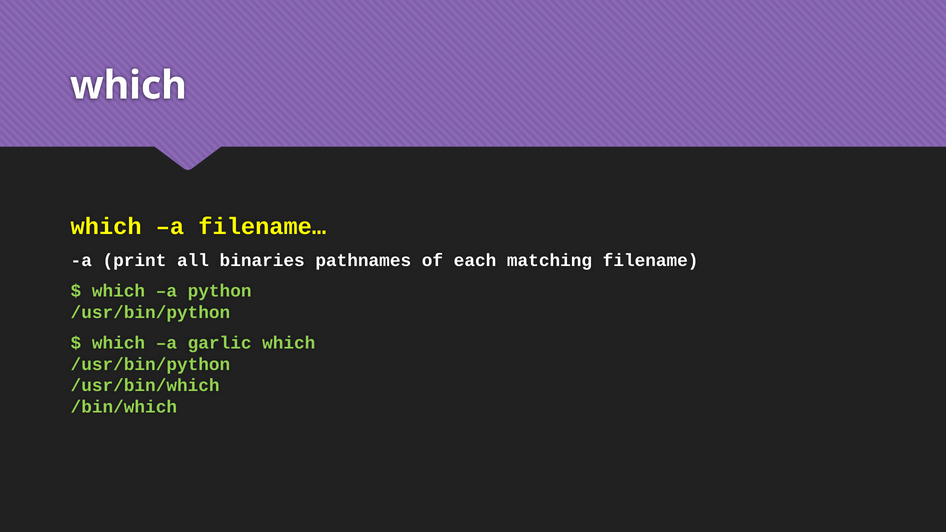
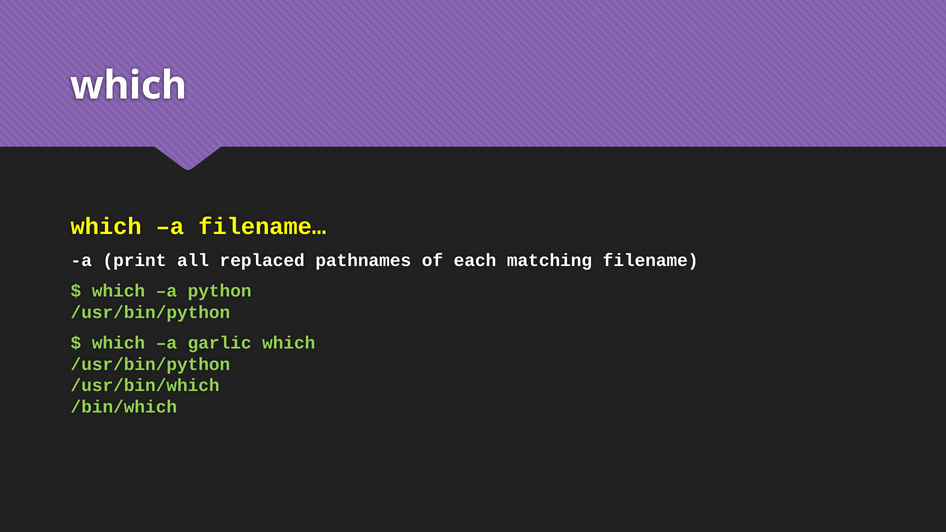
binaries: binaries -> replaced (262, 260)
